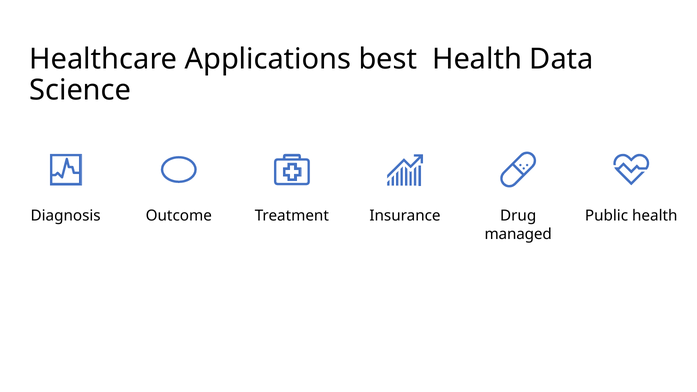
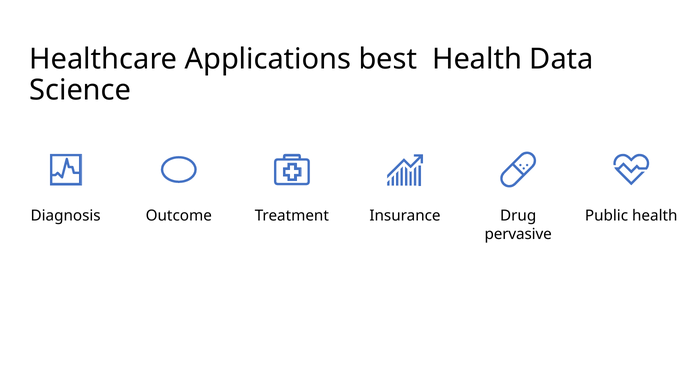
managed: managed -> pervasive (518, 234)
